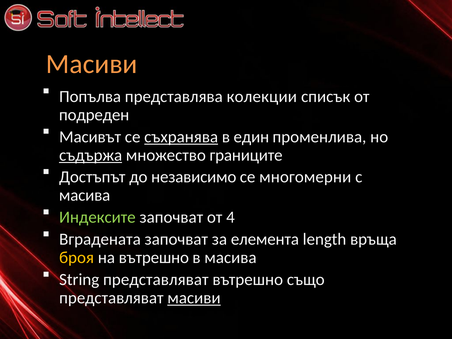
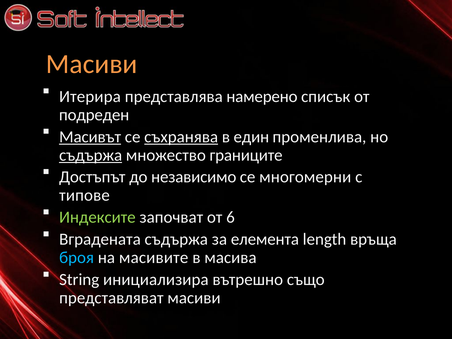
Попълва: Попълва -> Итерира (90, 96)
колекции: колекции -> намерено (262, 96)
Масивът underline: none -> present (90, 137)
масива: масива -> типове (84, 195)
4: 4 -> 6 (230, 217)
Вградената започват: започват -> съдържа (176, 239)
броя colour: yellow -> light blue (77, 258)
на вътрешно: вътрешно -> масивите (154, 258)
String представляват: представляват -> инициализира (156, 280)
масиви underline: present -> none (194, 298)
